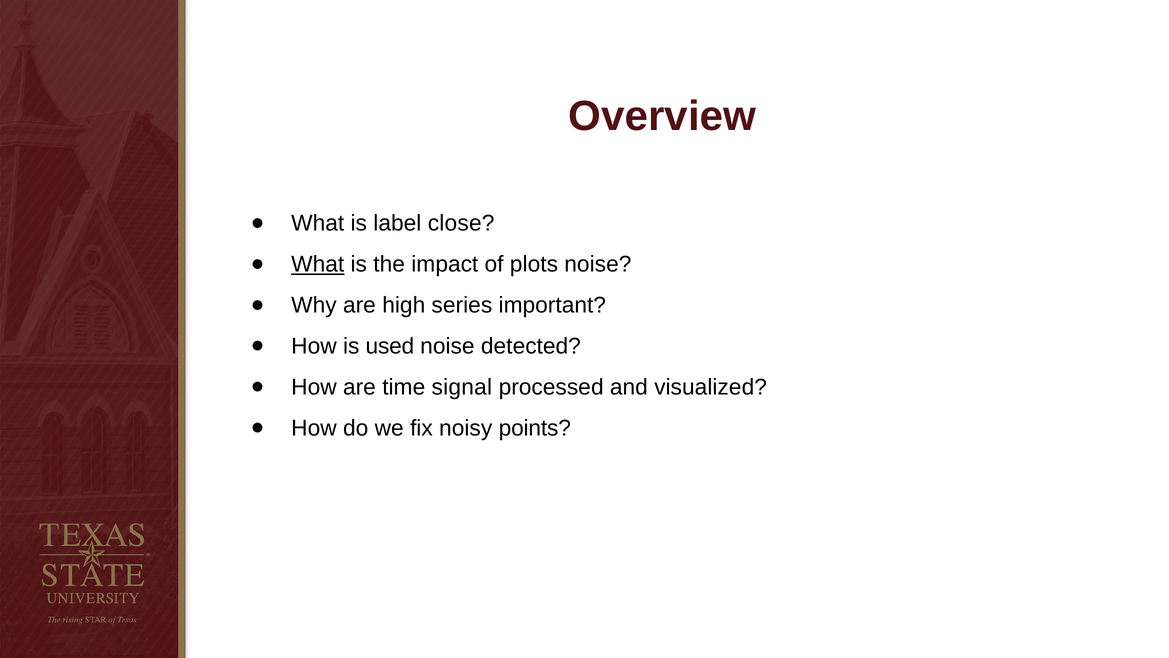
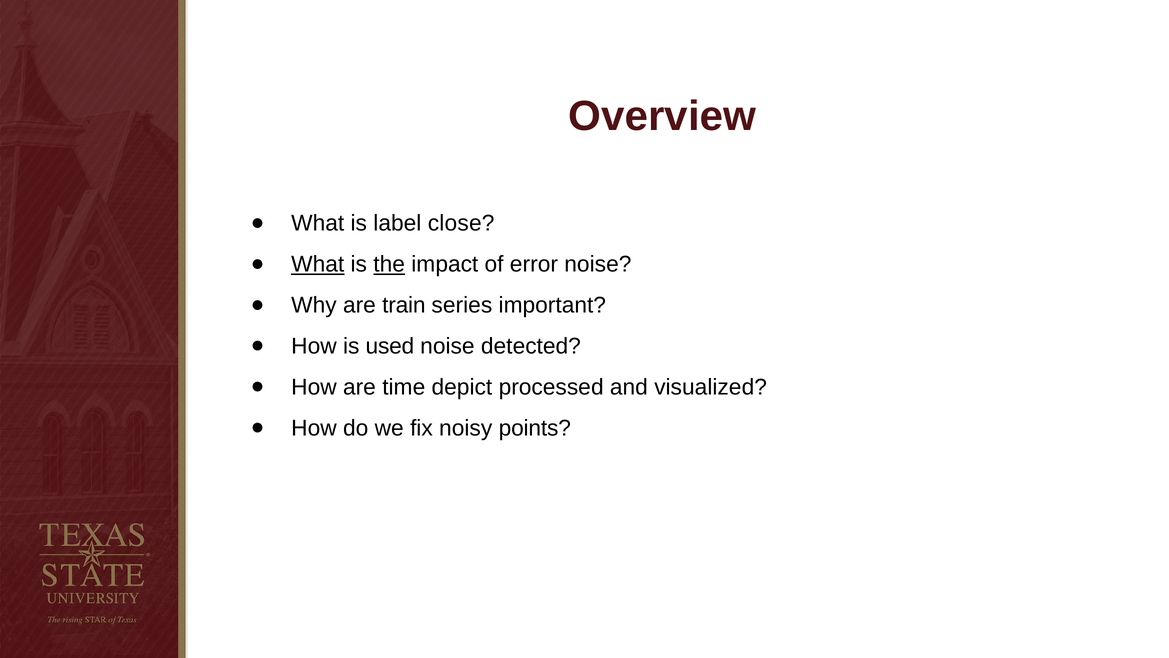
the underline: none -> present (389, 264)
plots: plots -> error (534, 264)
high: high -> train (404, 305)
signal: signal -> depict (462, 387)
